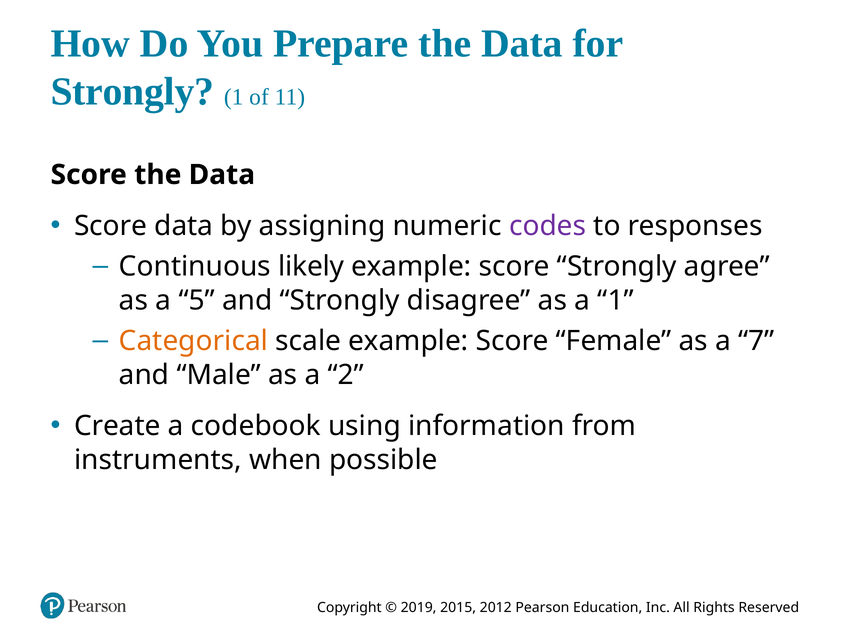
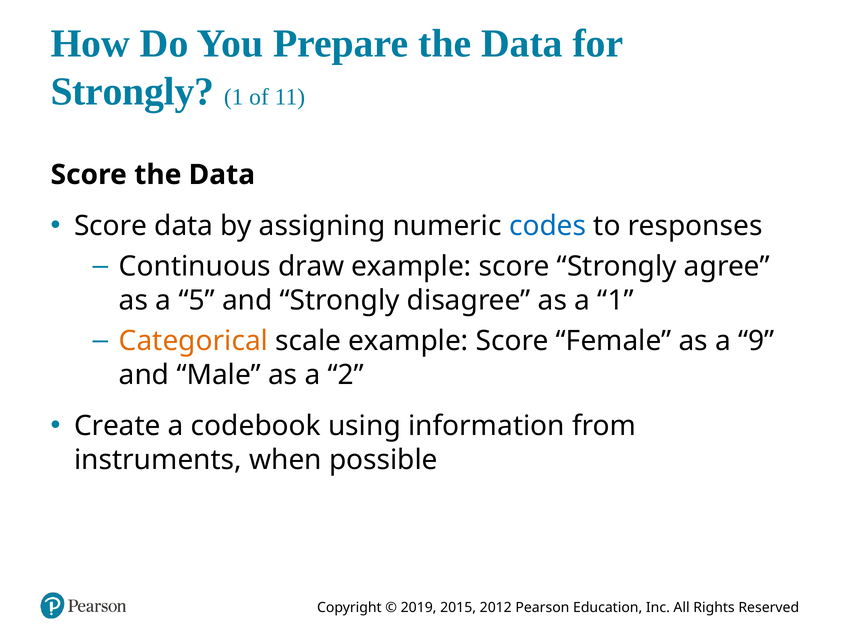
codes colour: purple -> blue (548, 226)
likely: likely -> draw (311, 267)
7: 7 -> 9 (756, 341)
